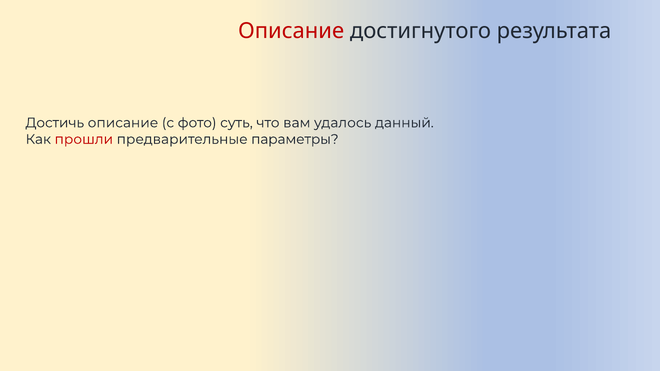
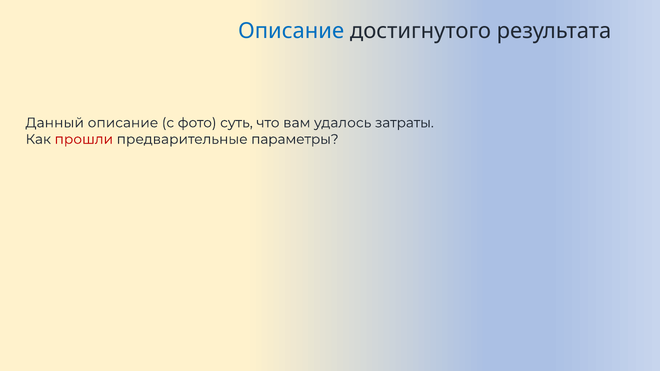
Описание colour: red -> blue (291, 31)
Достичь: Достичь -> Данный (55, 123)
данный: данный -> затраты (404, 123)
